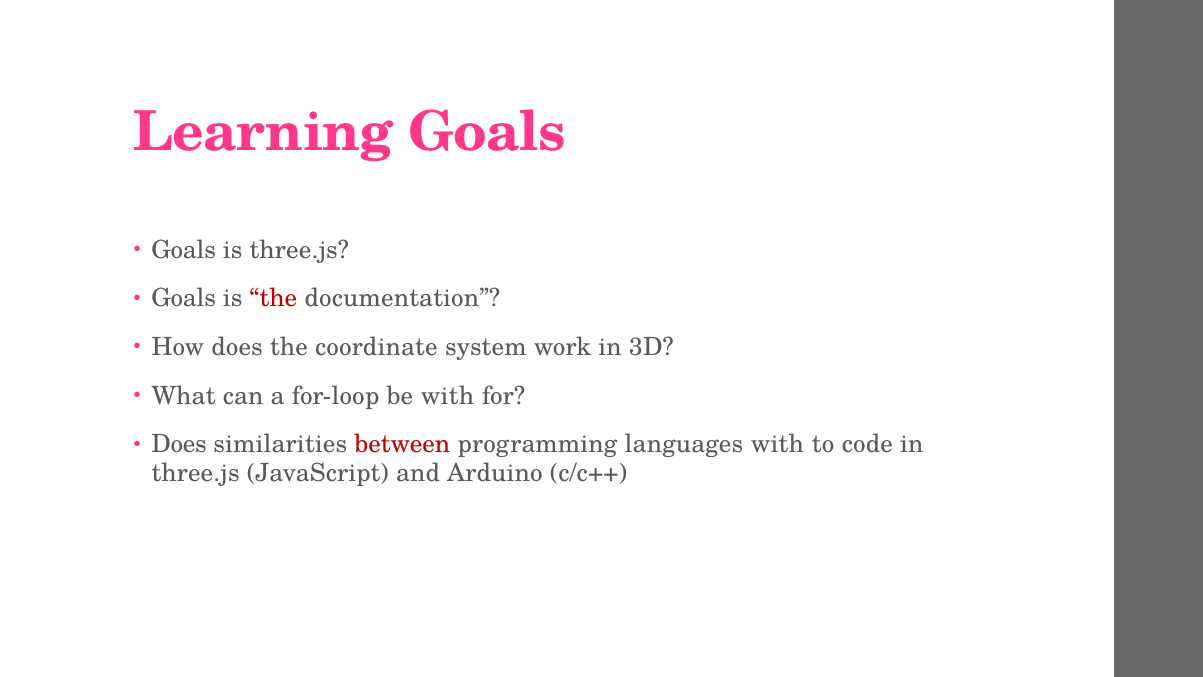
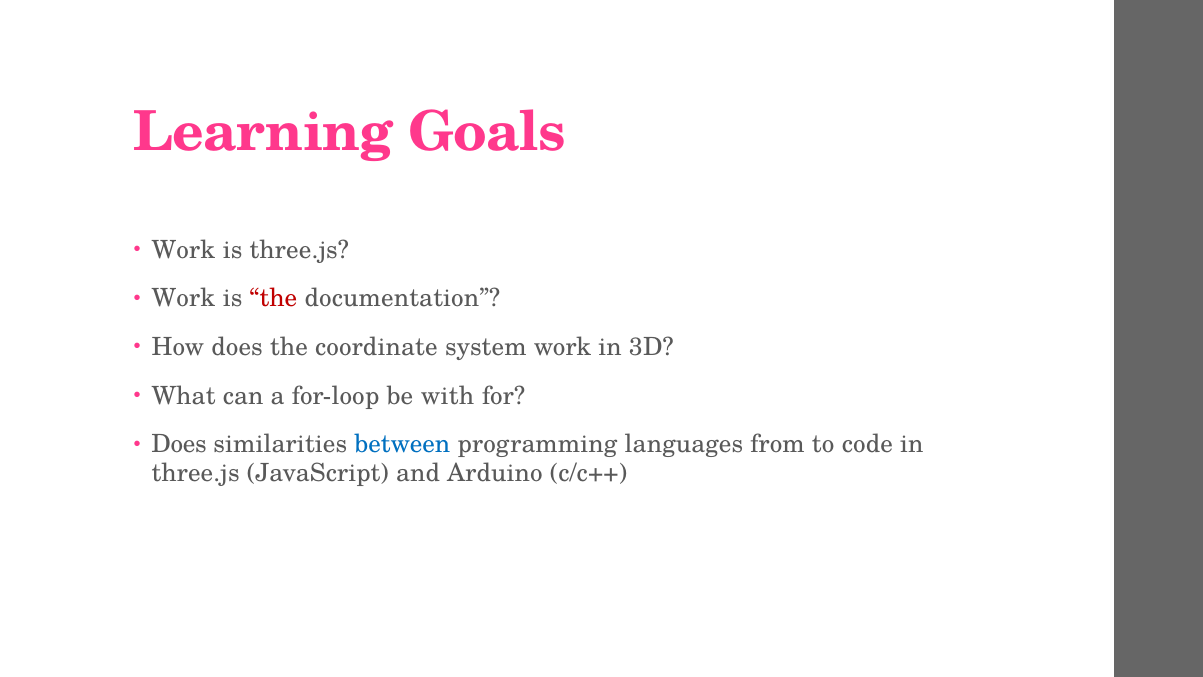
Goals: Goals -> Work (183, 250)
Goals: Goals -> Work (183, 298)
between colour: red -> blue (402, 444)
languages with: with -> from (778, 444)
